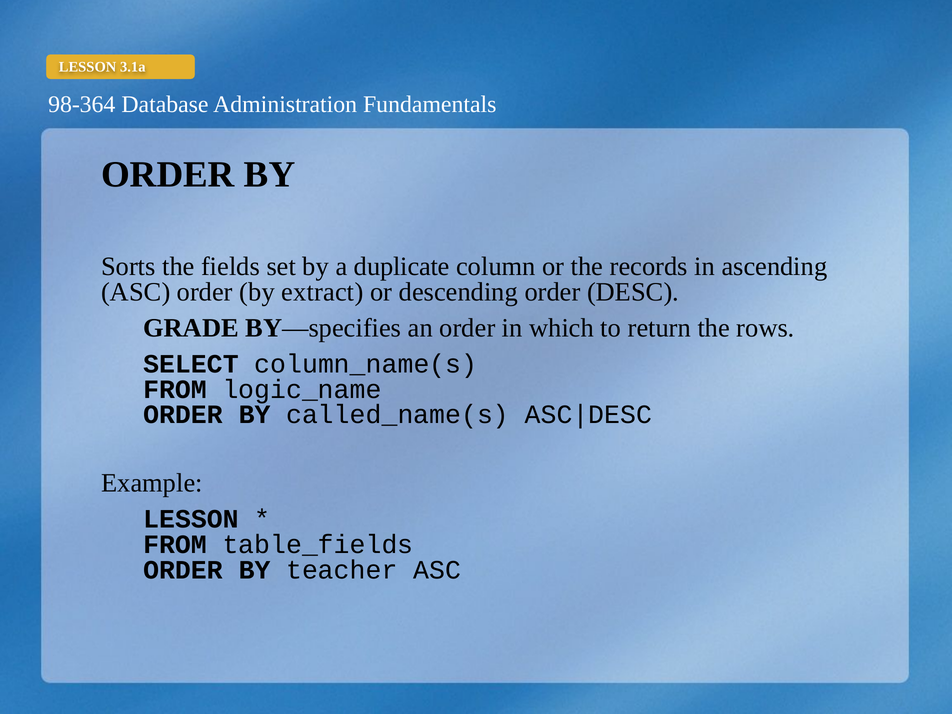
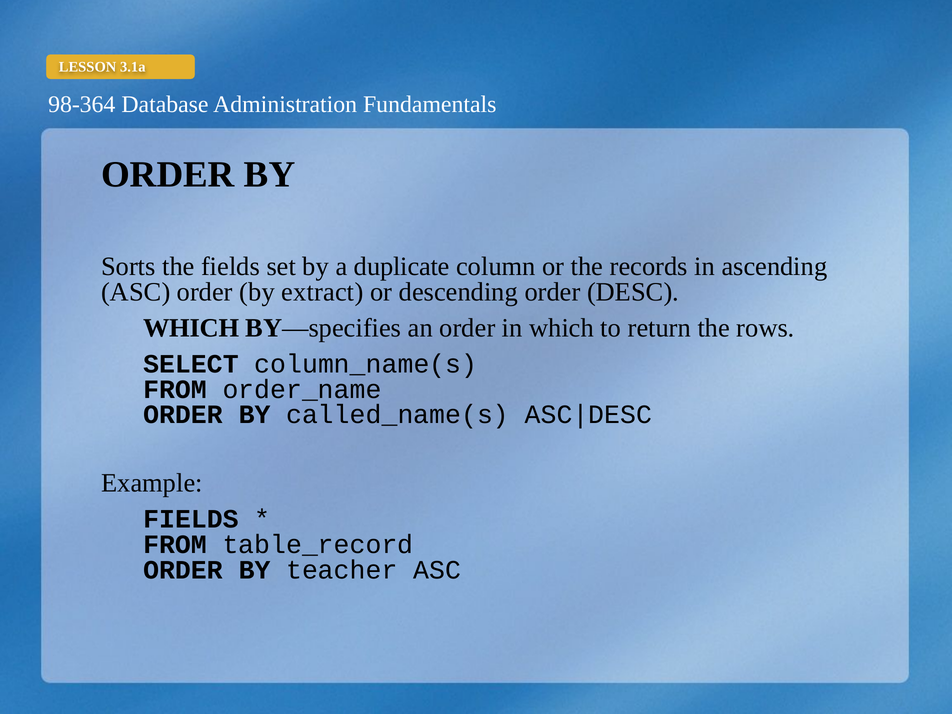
GRADE: GRADE -> WHICH (191, 328)
logic_name: logic_name -> order_name (302, 389)
LESSON: LESSON -> FIELDS (191, 519)
table_fields: table_fields -> table_record (318, 544)
